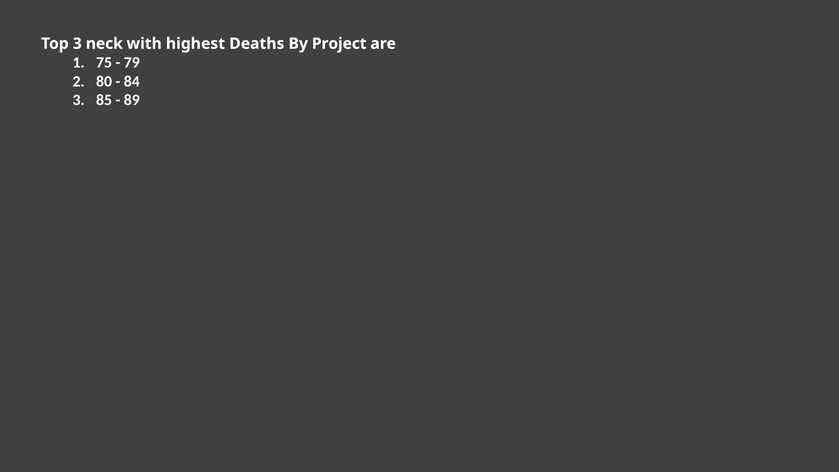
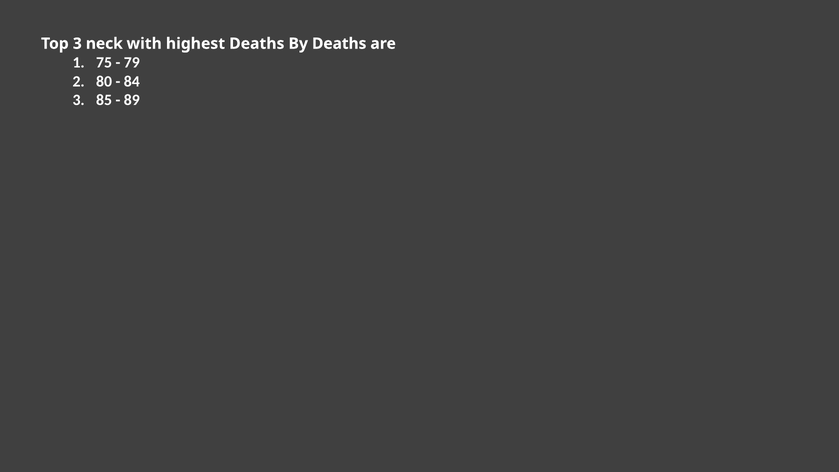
By Project: Project -> Deaths (339, 44)
